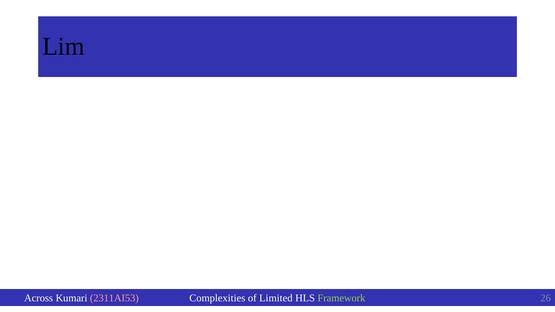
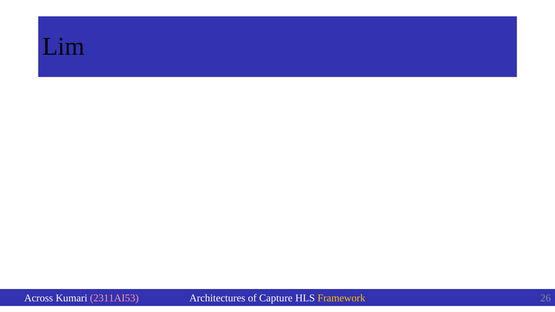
Complexities: Complexities -> Architectures (217, 298)
Limited: Limited -> Capture (276, 298)
Framework colour: light green -> yellow (341, 298)
